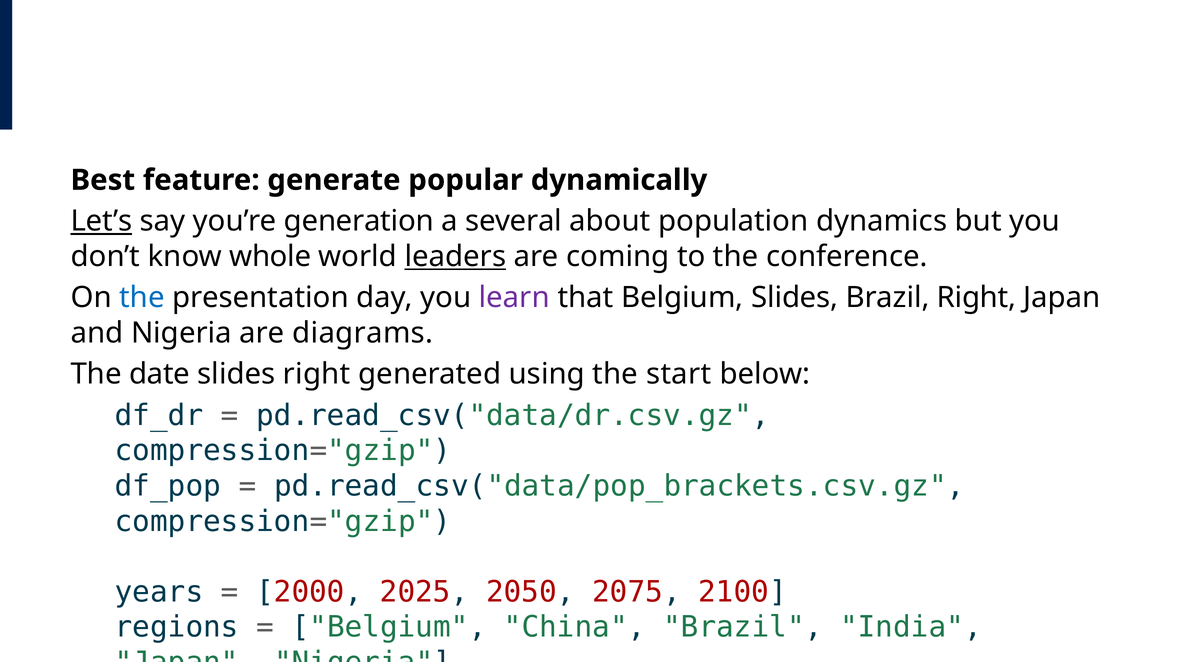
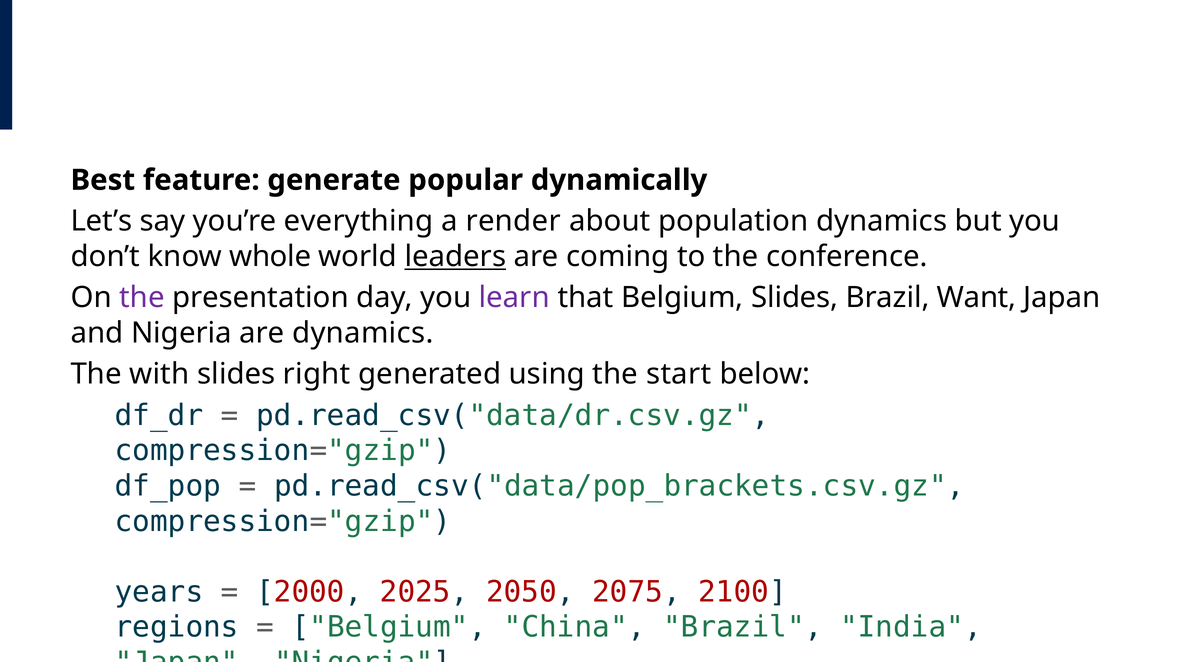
Let’s underline: present -> none (101, 221)
generation: generation -> everything (359, 221)
several: several -> render (513, 221)
the colour: blue -> purple (142, 298)
Brazil Right: Right -> Want (976, 298)
are diagrams: diagrams -> dynamics (363, 333)
date: date -> with (159, 374)
